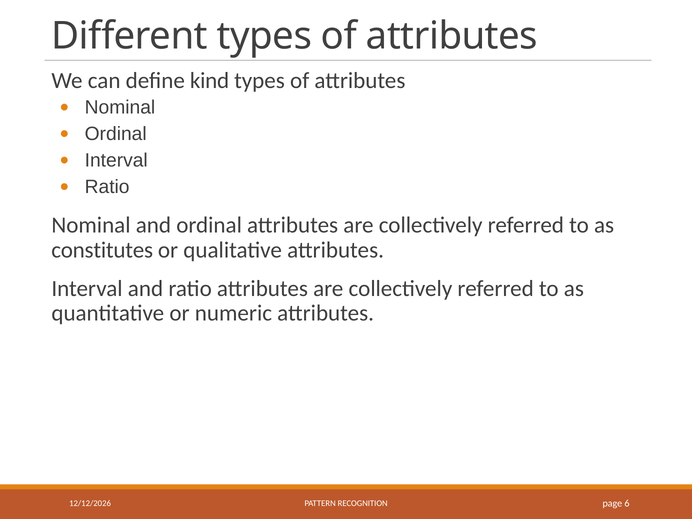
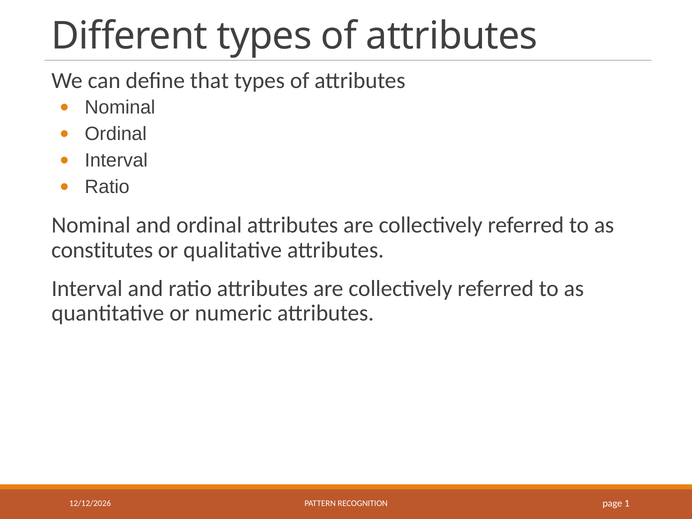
kind: kind -> that (209, 81)
6: 6 -> 1 (627, 503)
